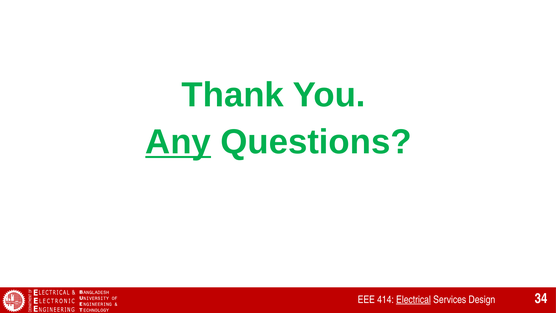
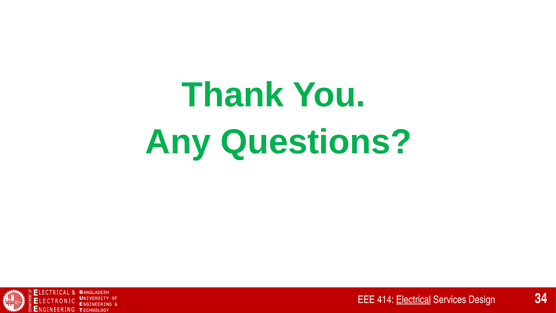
Any underline: present -> none (178, 142)
